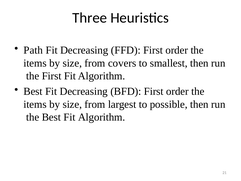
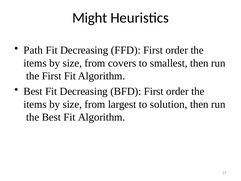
Three: Three -> Might (90, 18)
possible: possible -> solution (169, 104)
